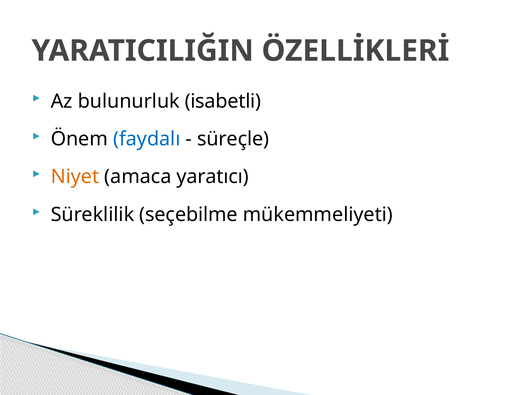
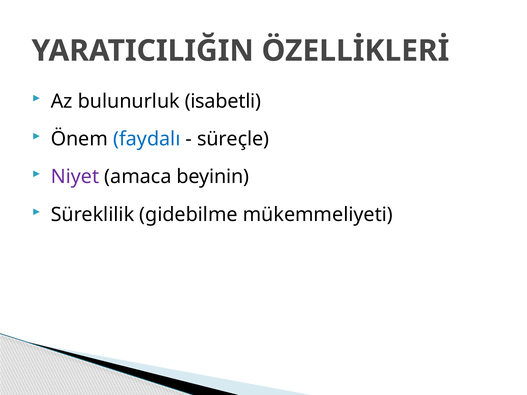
Niyet colour: orange -> purple (75, 177)
yaratıcı: yaratıcı -> beyinin (213, 177)
seçebilme: seçebilme -> gidebilme (188, 215)
